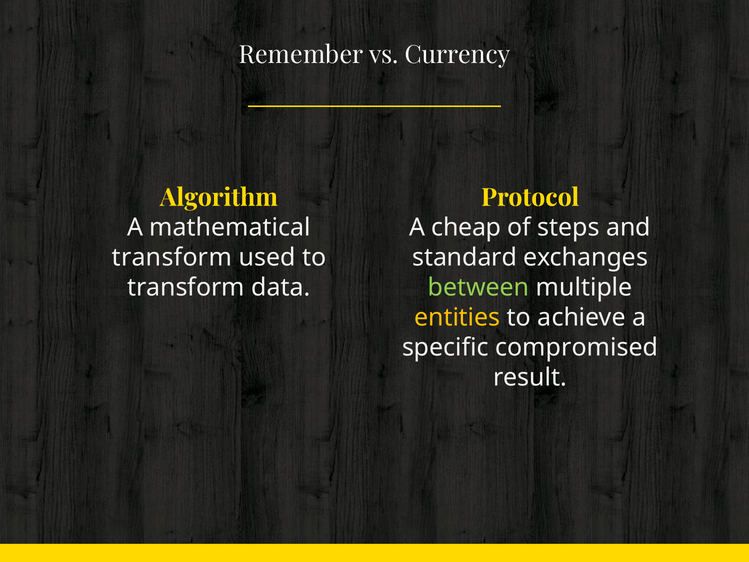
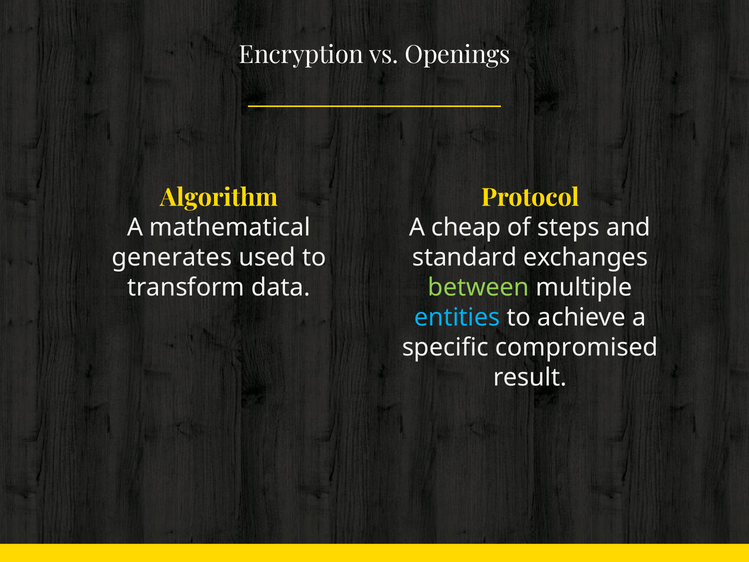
Remember: Remember -> Encryption (301, 55)
Currency: Currency -> Openings (458, 55)
transform: transform -> generates (172, 257)
entities colour: yellow -> light blue (457, 317)
